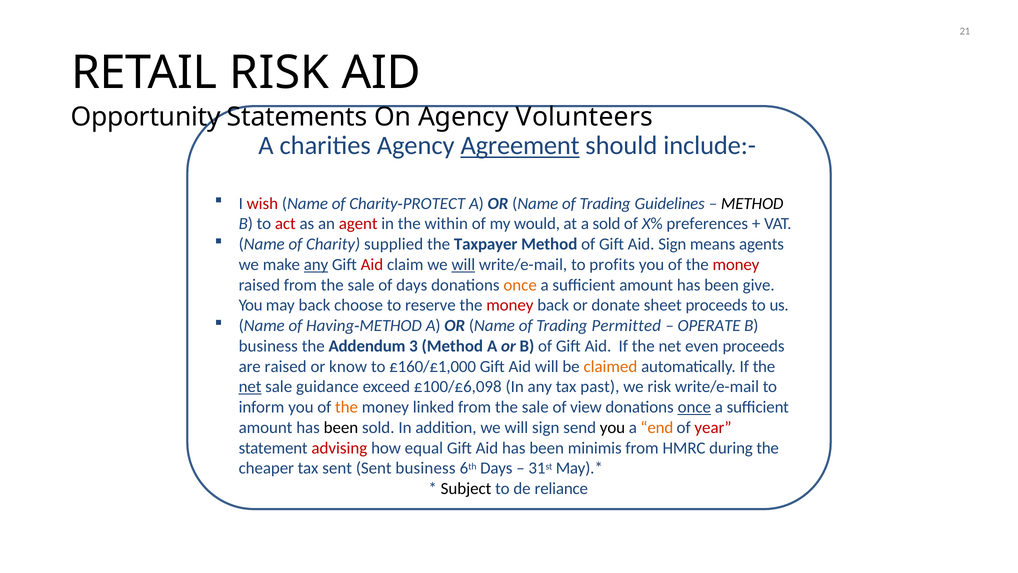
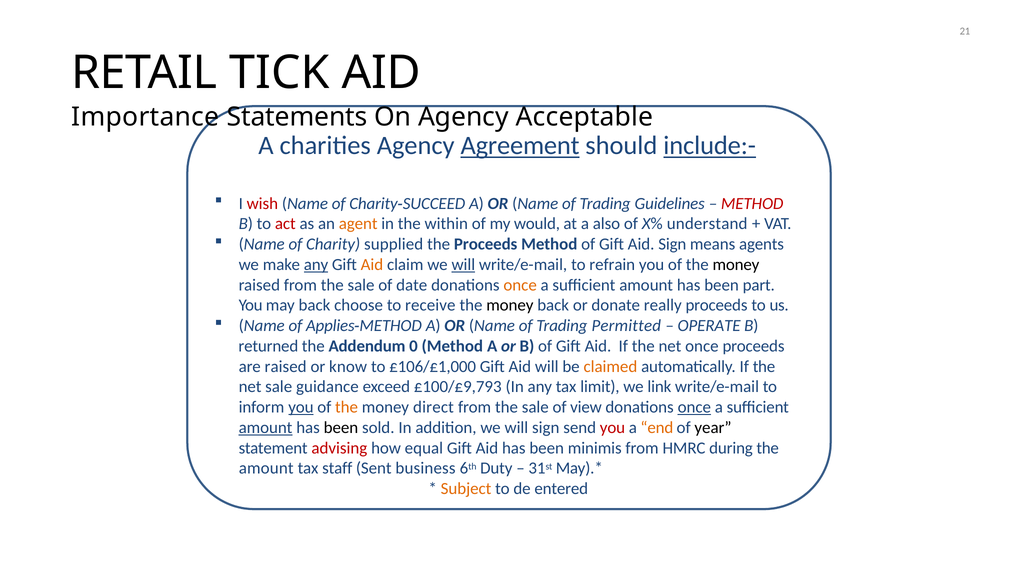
RETAIL RISK: RISK -> TICK (279, 73)
Opportunity: Opportunity -> Importance (145, 117)
Volunteers: Volunteers -> Acceptable (584, 117)
include:- underline: none -> present (710, 146)
PROTECT: PROTECT -> SUCCEED (434, 203)
METHOD colour: black -> red (752, 203)
agent colour: red -> orange (358, 224)
a sold: sold -> also (606, 224)
preferences: preferences -> understand (707, 224)
the Taxpayer: Taxpayer -> Proceeds (486, 244)
Aid colour: red -> orange (372, 264)
profits: profits -> refrain (612, 264)
money colour: red -> black (736, 264)
of days: days -> date (412, 285)
give: give -> part (759, 285)
reserve: reserve -> receive (430, 305)
money colour: red -> black (510, 305)
sheet: sheet -> really (663, 305)
Having: Having -> Applies (330, 326)
business: business -> returned (268, 346)
3: 3 -> 0 (414, 346)
net even: even -> once (702, 346)
£160/£1,000: £160/£1,000 -> £106/£1,000 (433, 366)
net underline: present -> none (250, 387)
£100/£6,098: £100/£6,098 -> £100/£9,793 (458, 387)
past: past -> limit (600, 387)
we risk: risk -> link (659, 387)
you underline: none -> present (301, 407)
linked: linked -> direct (433, 407)
amount underline: none -> present (266, 427)
you colour: black -> red (612, 427)
year colour: red -> black (713, 427)
cheaper: cheaper -> amount (266, 468)
tax sent: sent -> staff (337, 468)
6th Days: Days -> Duty (496, 468)
Subject colour: black -> orange (466, 488)
reliance: reliance -> entered (561, 488)
